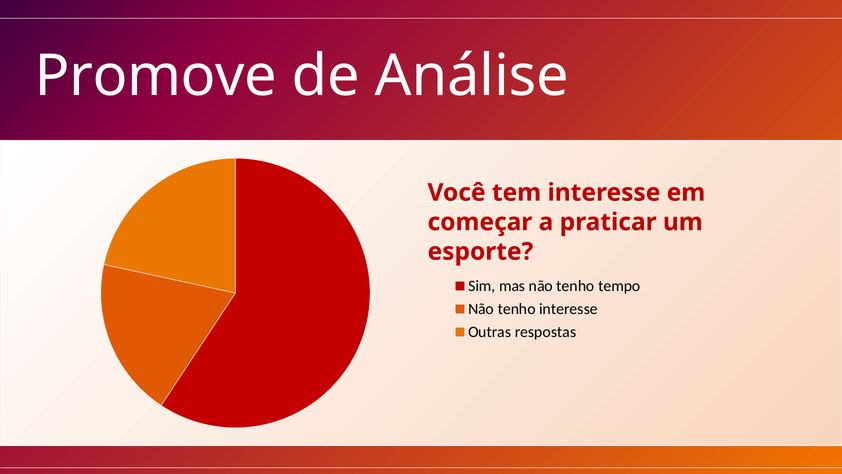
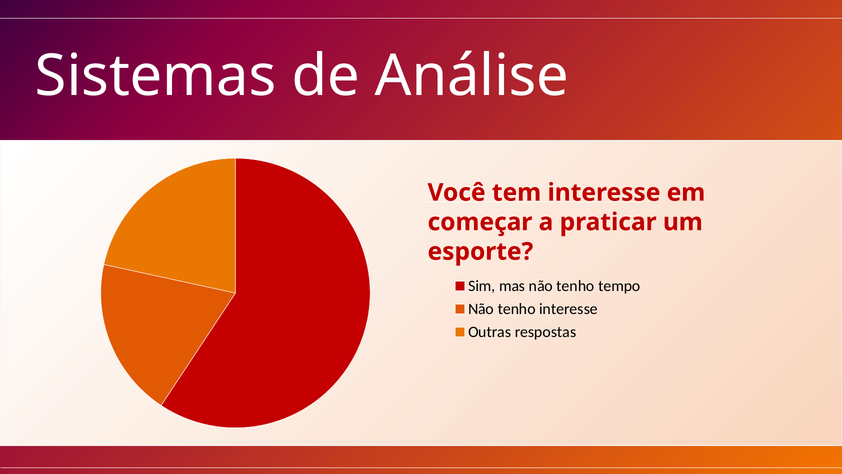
Promove: Promove -> Sistemas (156, 76)
